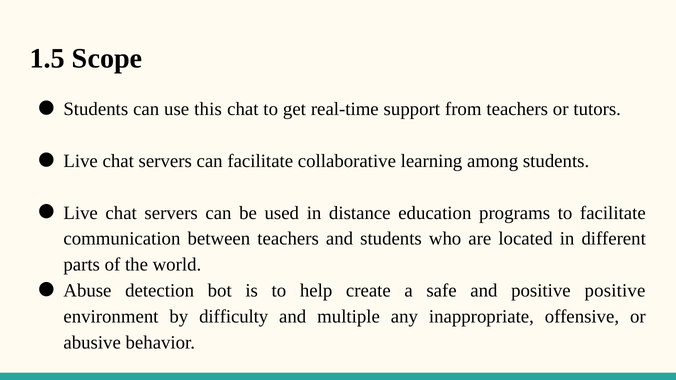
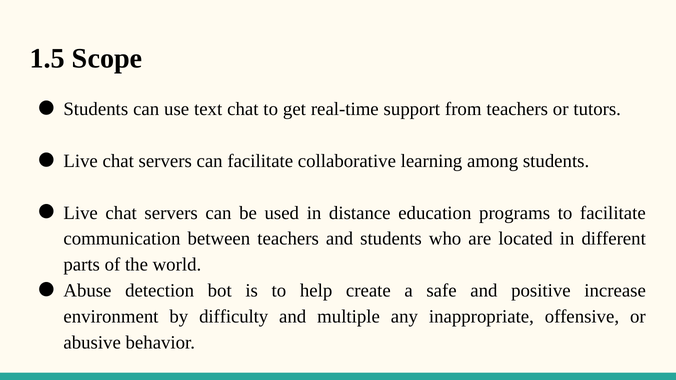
this: this -> text (208, 109)
positive positive: positive -> increase (615, 291)
